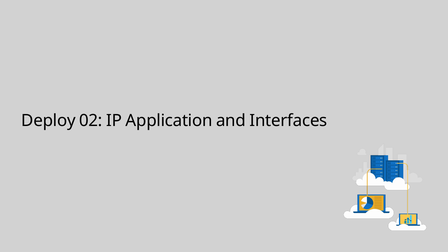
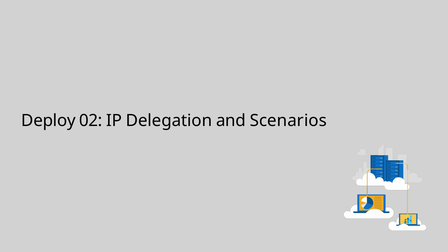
Application: Application -> Delegation (169, 121)
Interfaces: Interfaces -> Scenarios (288, 121)
